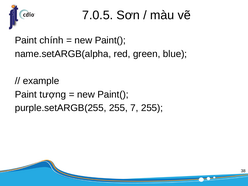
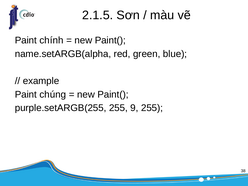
7.0.5: 7.0.5 -> 2.1.5 (98, 15)
tượng: tượng -> chúng (53, 94)
7: 7 -> 9 (134, 108)
